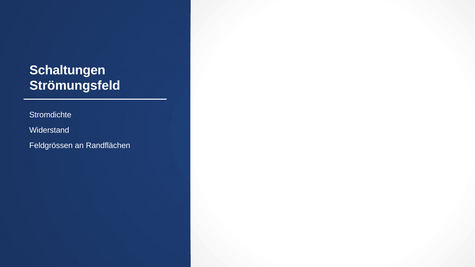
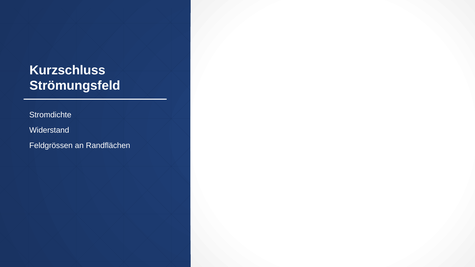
Schaltungen: Schaltungen -> Kurzschluss (67, 70)
